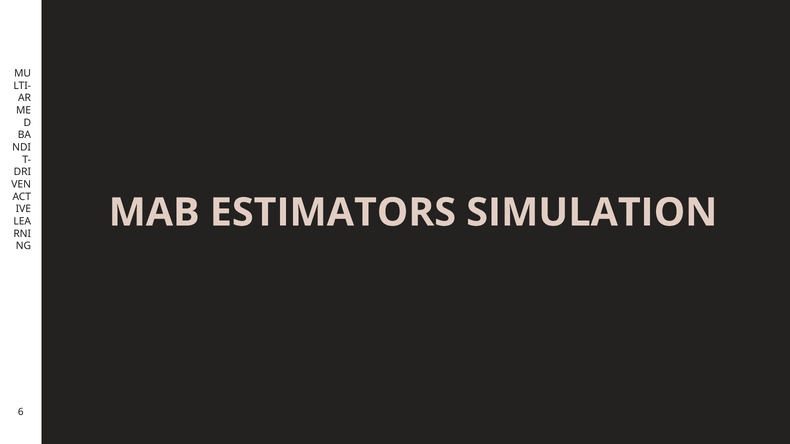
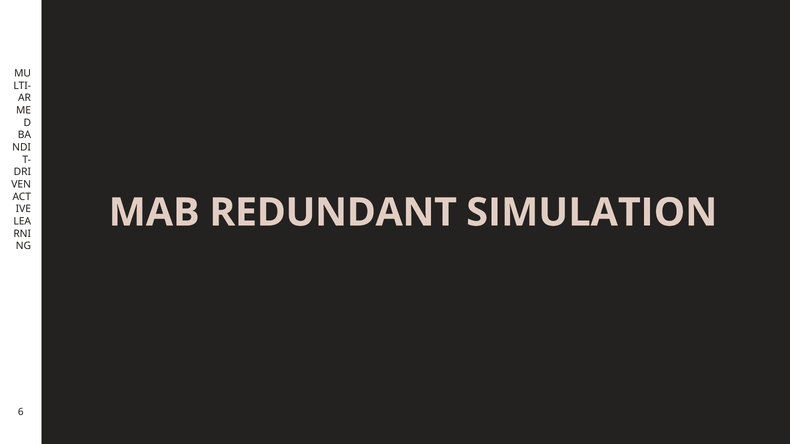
ESTIMATORS: ESTIMATORS -> REDUNDANT (333, 213)
